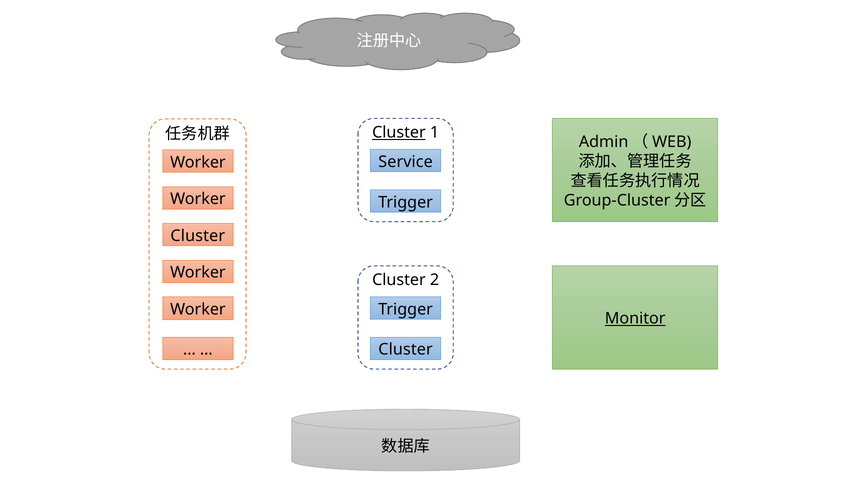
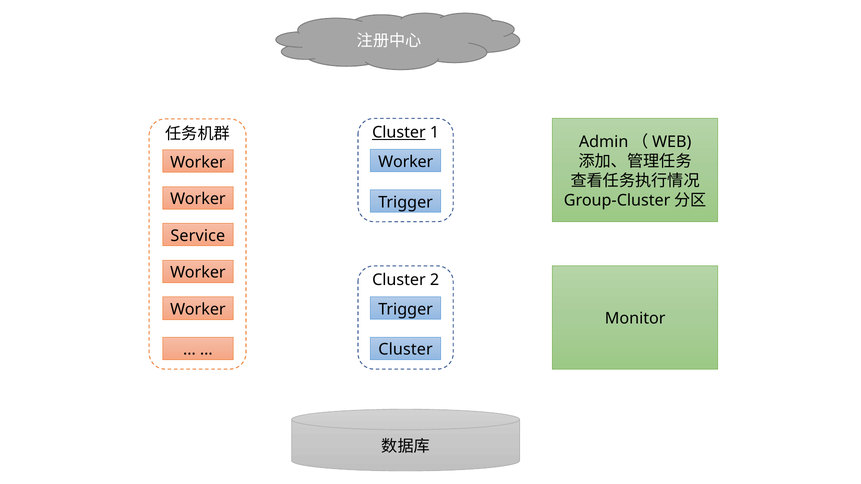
Service: Service -> Worker (406, 162)
Cluster: Cluster -> Service (198, 236)
Monitor underline: present -> none (635, 319)
